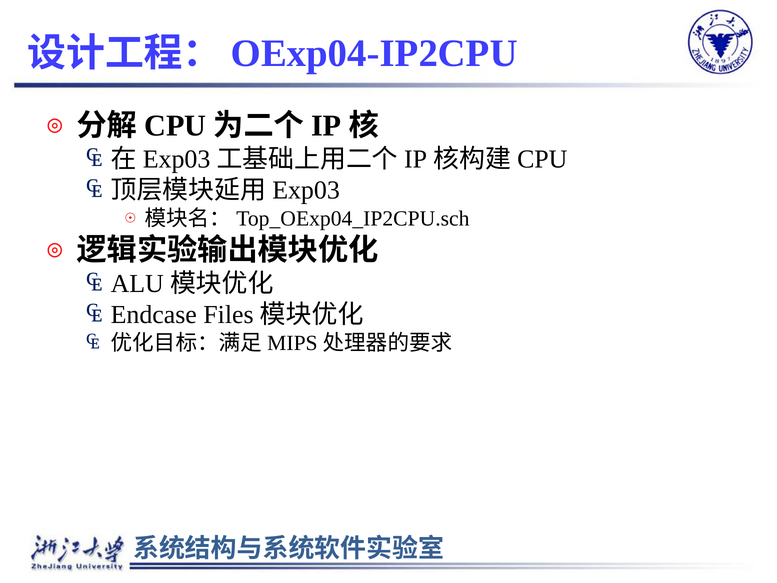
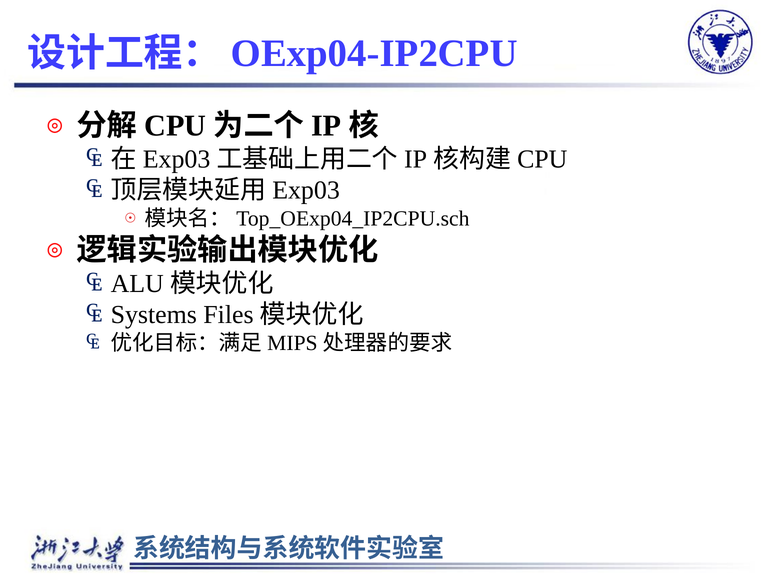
Endcase: Endcase -> Systems (154, 315)
